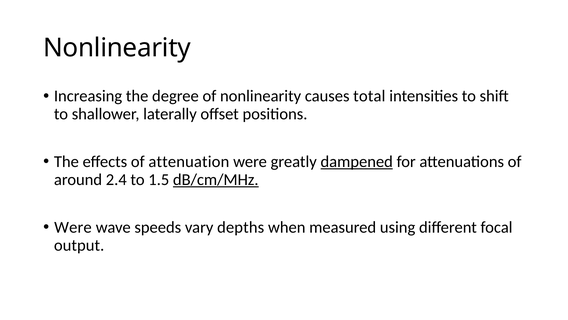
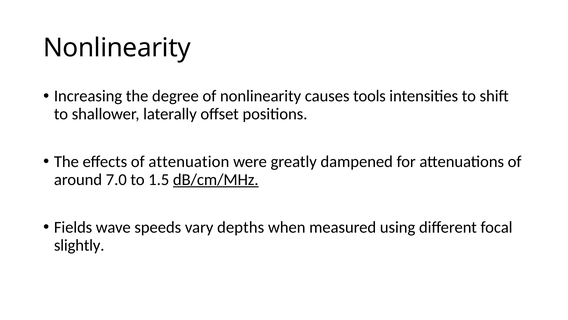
total: total -> tools (370, 96)
dampened underline: present -> none (357, 162)
2.4: 2.4 -> 7.0 (116, 179)
Were: Were -> Fields (73, 227)
output: output -> slightly (79, 245)
